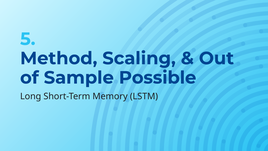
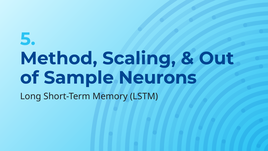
Possible: Possible -> Neurons (158, 78)
